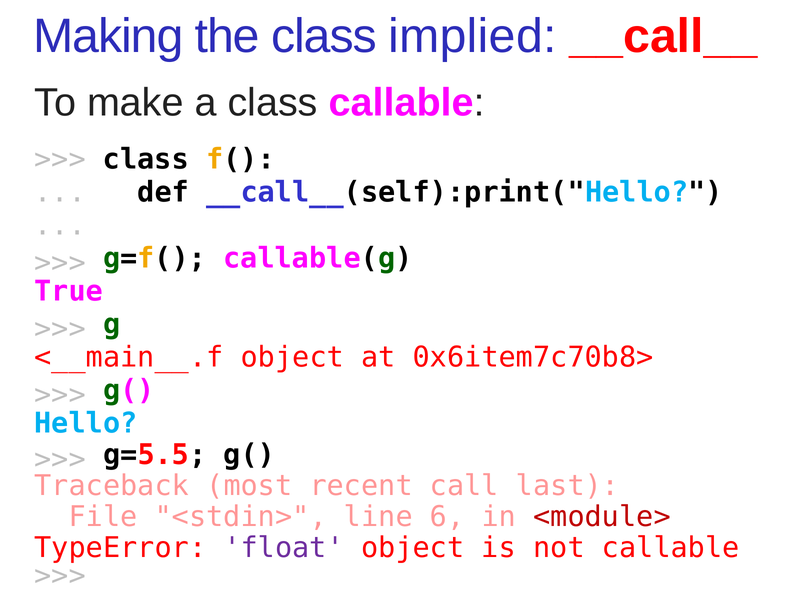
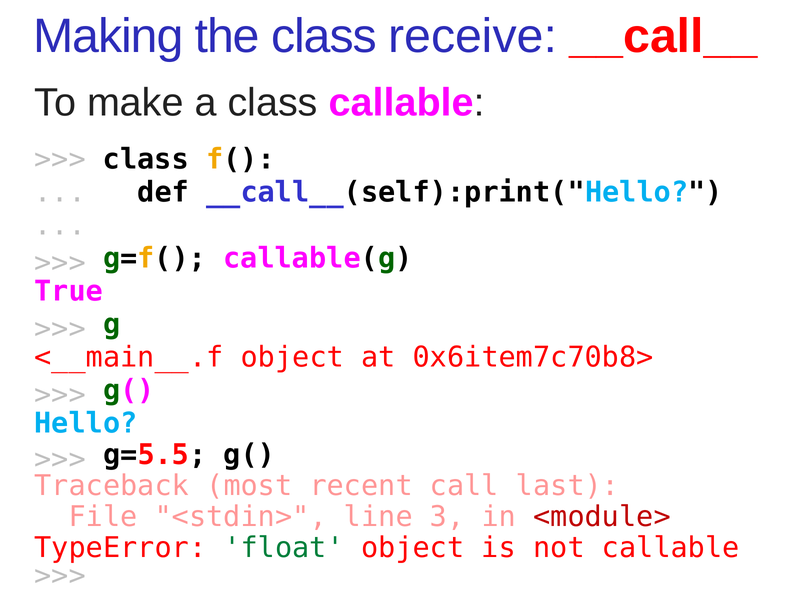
implied: implied -> receive (473, 36)
6: 6 -> 3 (447, 517)
float colour: purple -> green (284, 548)
